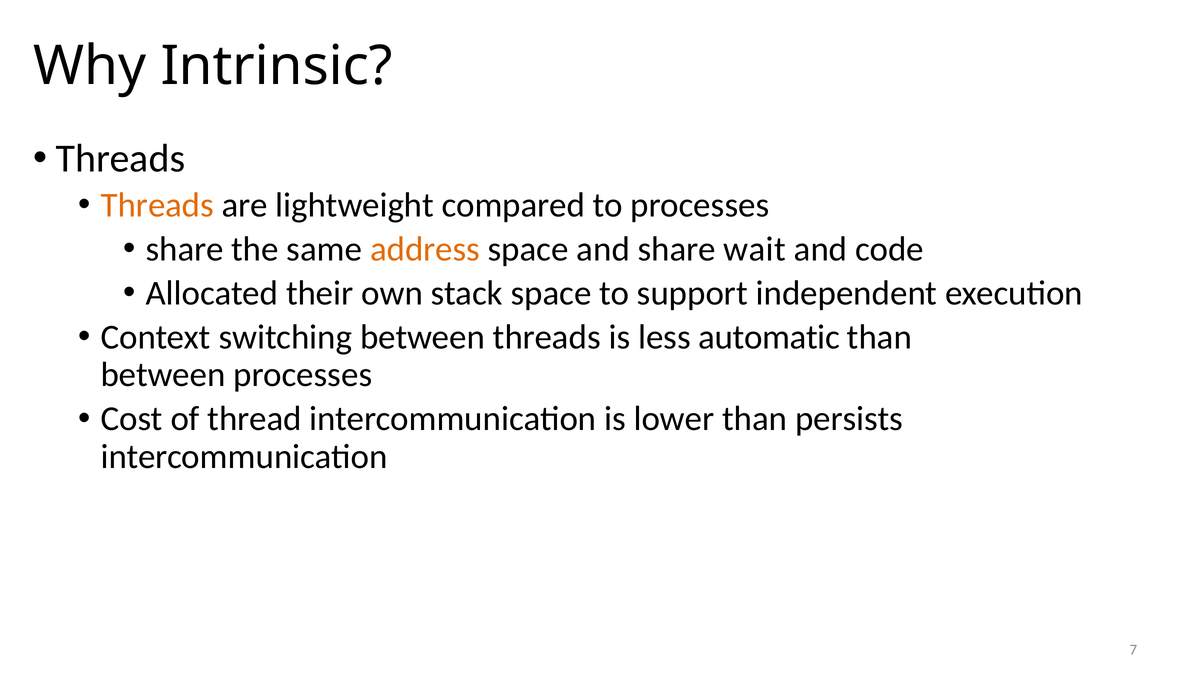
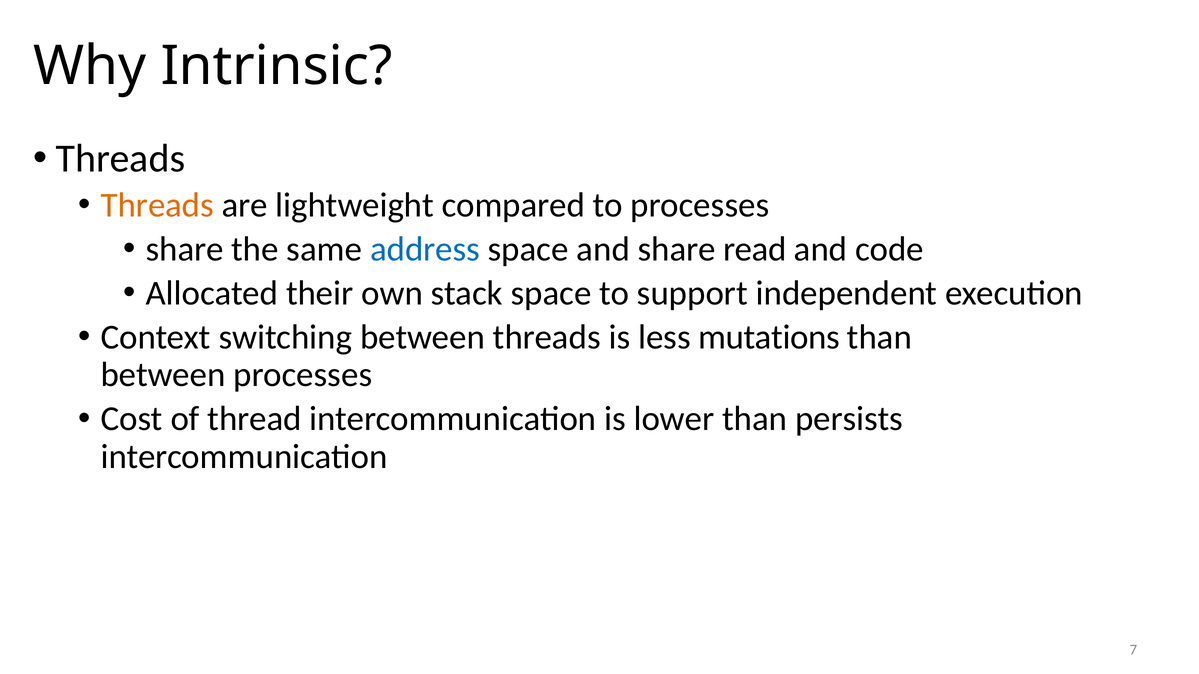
address colour: orange -> blue (425, 249)
wait: wait -> read (755, 249)
automatic: automatic -> mutations (769, 337)
